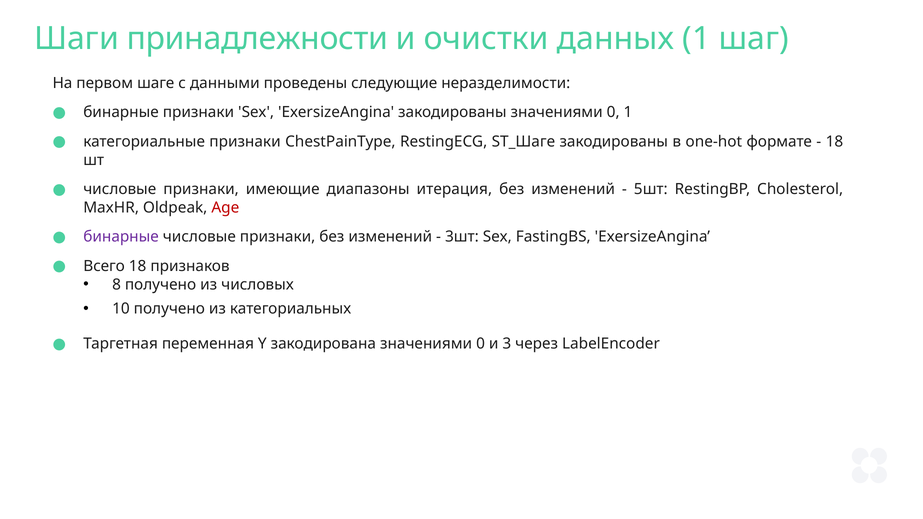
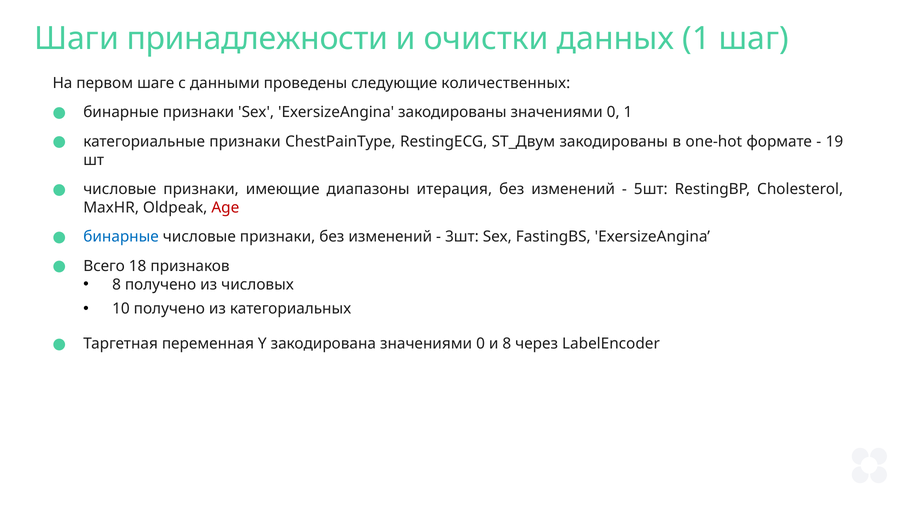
неразделимости: неразделимости -> количественных (506, 83)
ST_Шаге: ST_Шаге -> ST_Двум (523, 142)
18: 18 -> 19 (835, 142)
бинарные colour: purple -> blue (121, 237)
и 3: 3 -> 8 (507, 344)
